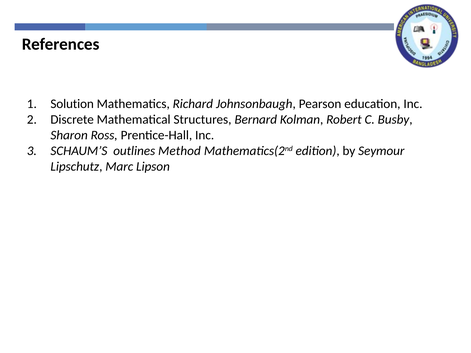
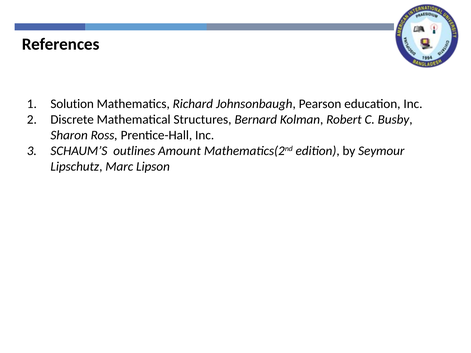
Method: Method -> Amount (180, 151)
